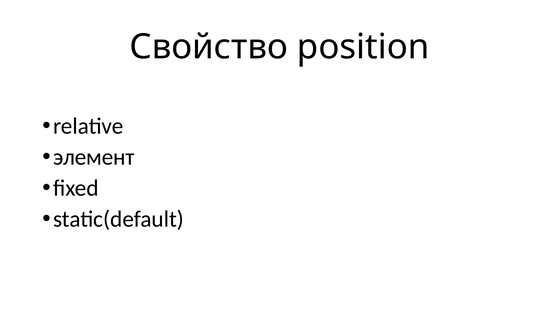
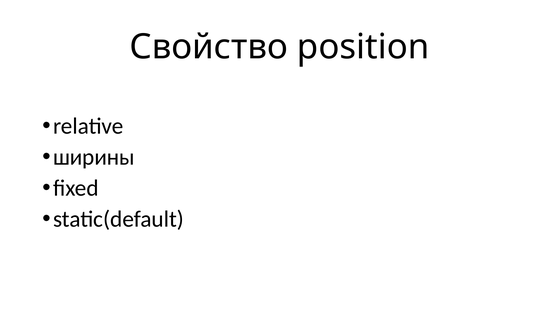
элемент: элемент -> ширины (94, 157)
